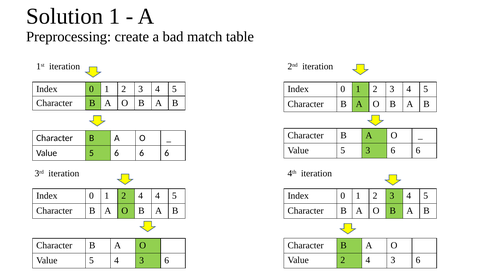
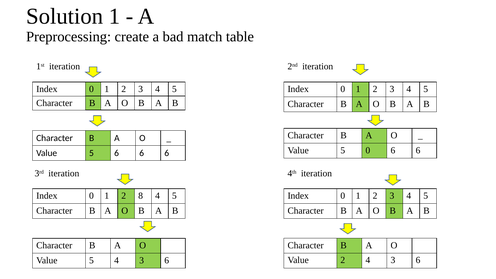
5 3: 3 -> 0 (368, 150)
1 2 4: 4 -> 8 (141, 196)
